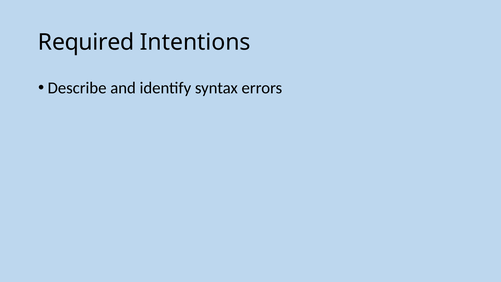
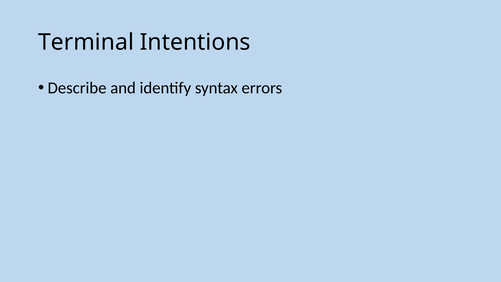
Required: Required -> Terminal (86, 42)
